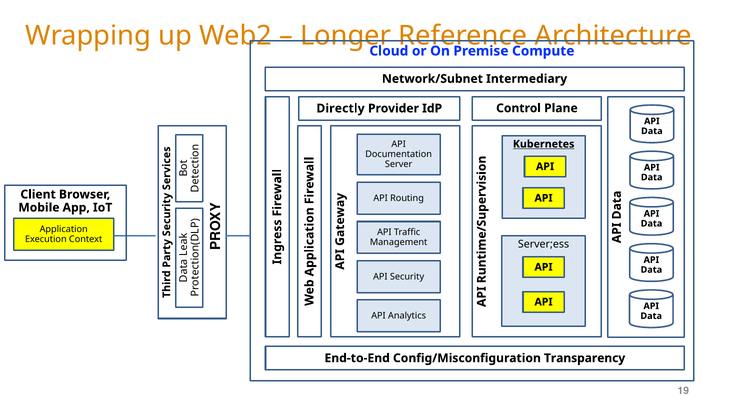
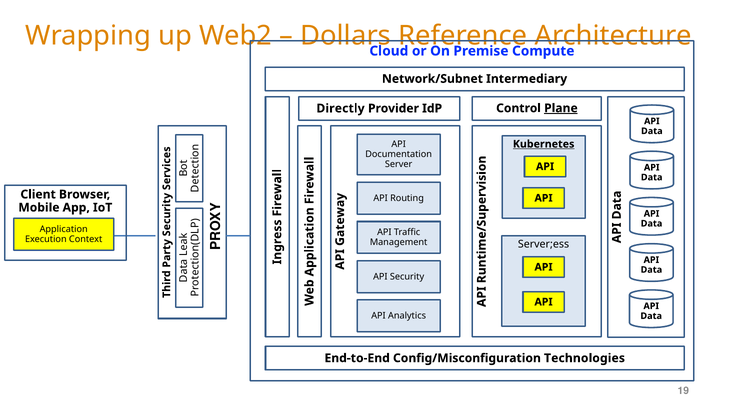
Longer: Longer -> Dollars (346, 36)
Plane underline: none -> present (561, 108)
Transparency: Transparency -> Technologies (584, 358)
